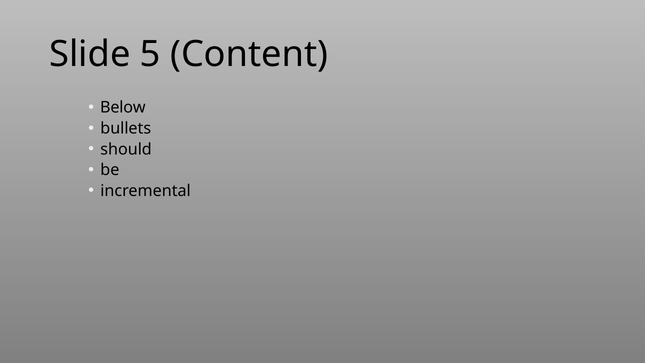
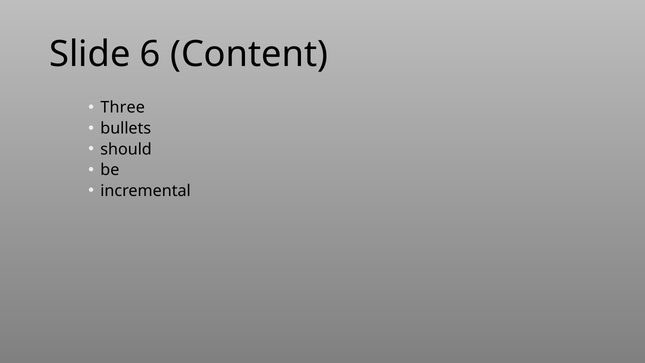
5: 5 -> 6 (150, 54)
Below: Below -> Three (123, 108)
